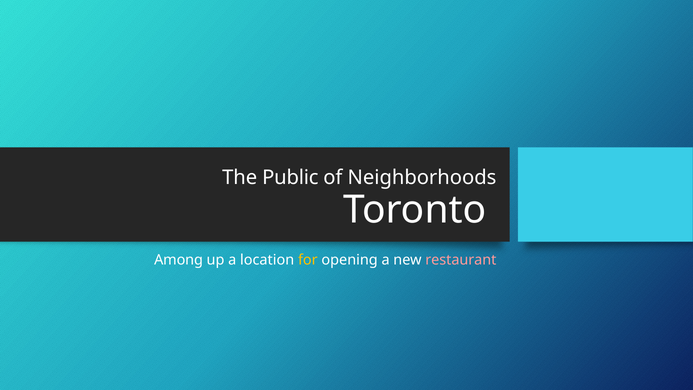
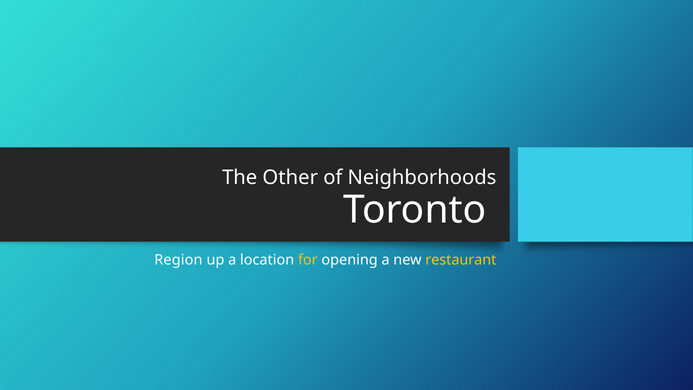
Public: Public -> Other (290, 178)
Among: Among -> Region (178, 260)
restaurant colour: pink -> yellow (461, 260)
